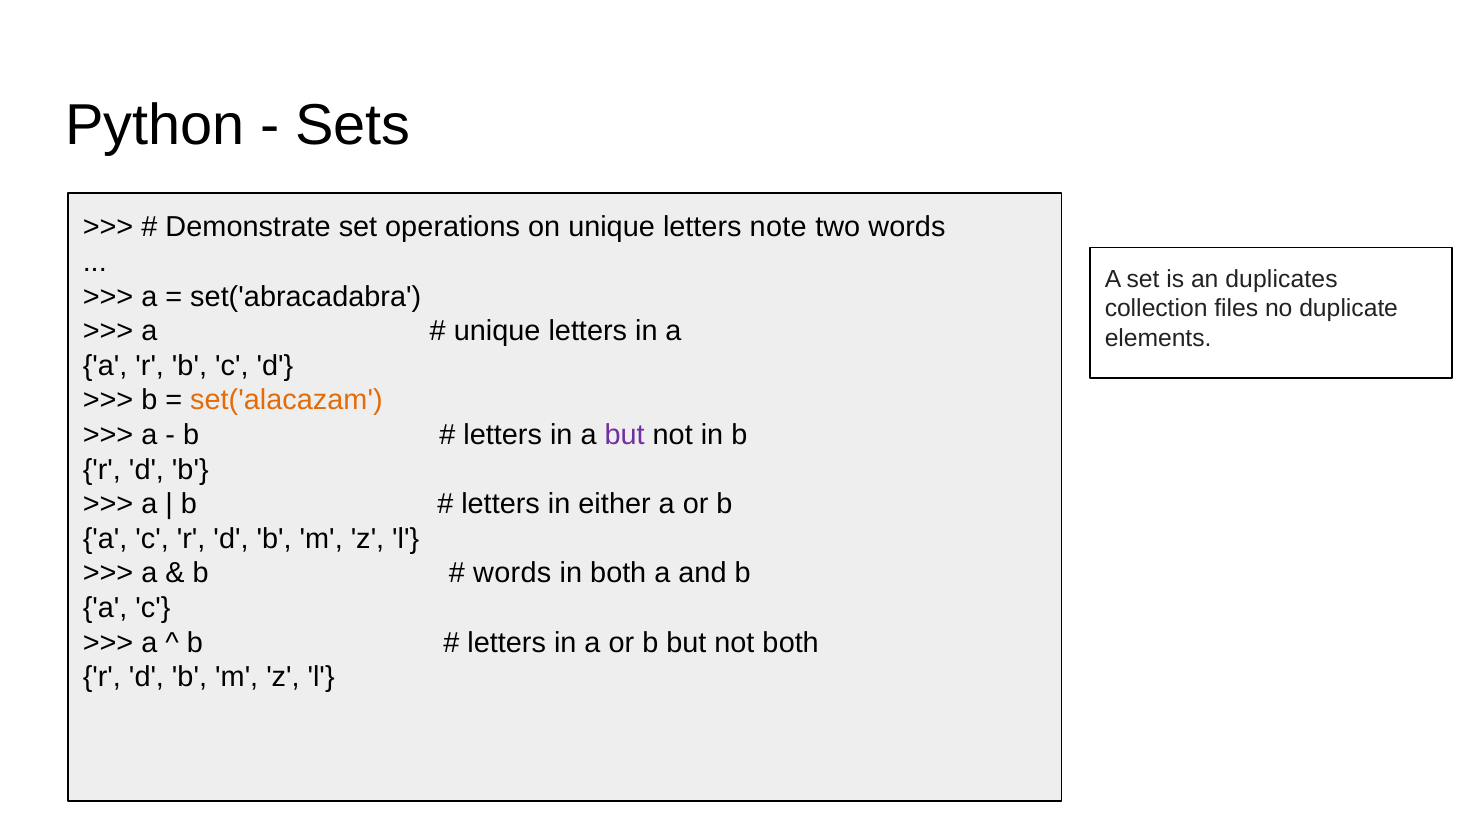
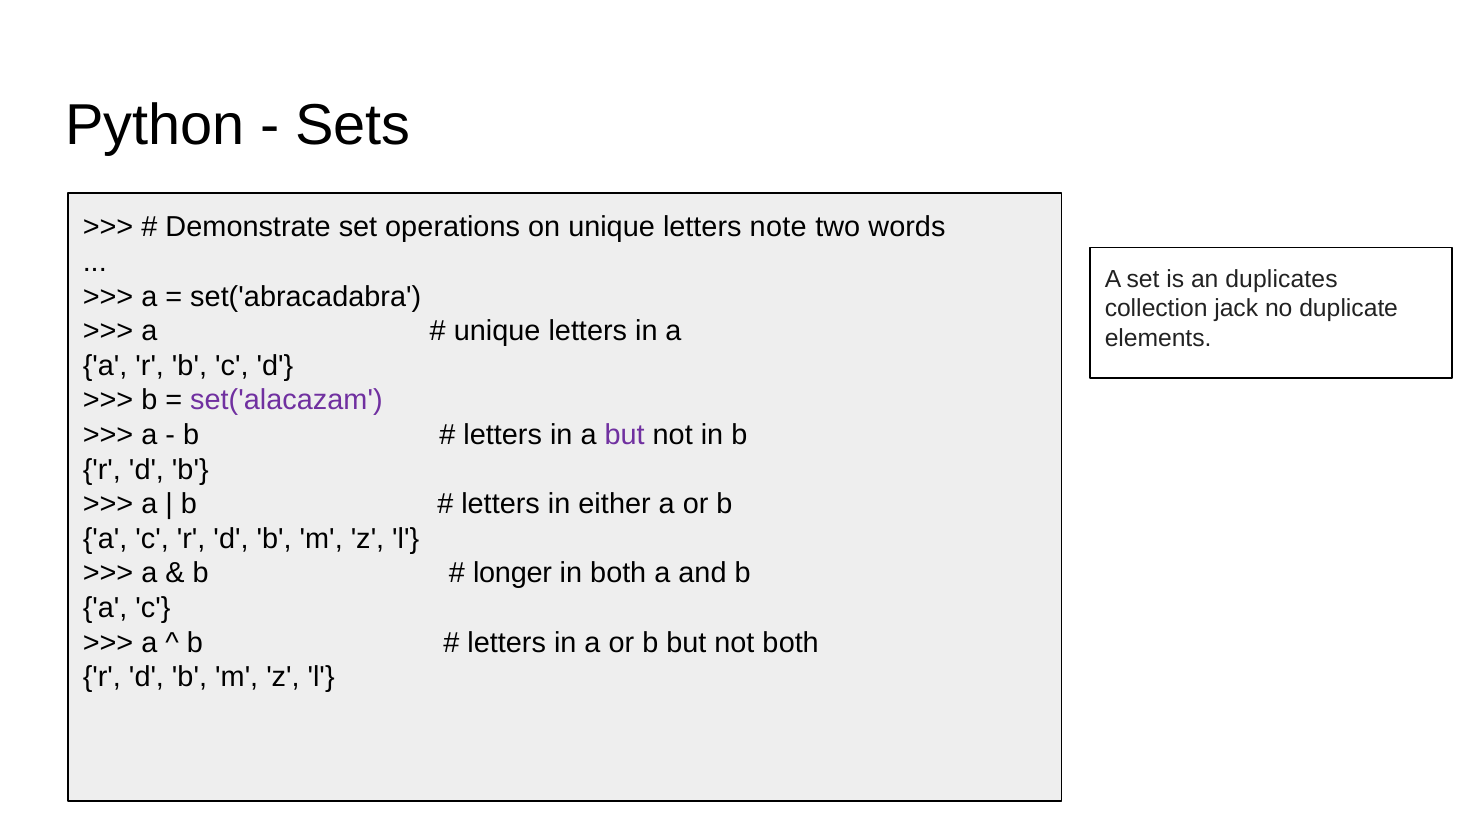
files: files -> jack (1236, 309)
set('alacazam colour: orange -> purple (286, 400)
words: words -> longer (512, 574)
